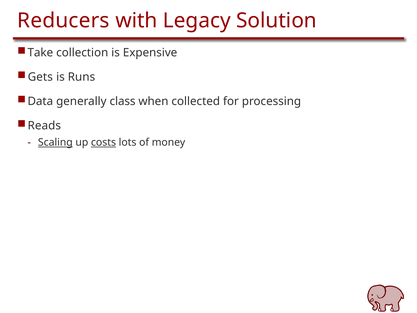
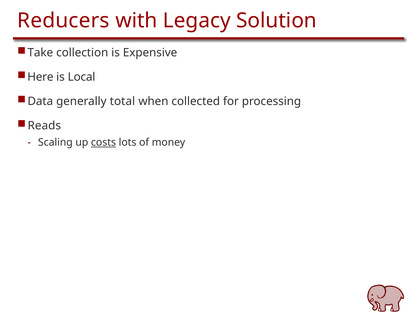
Gets: Gets -> Here (40, 77)
Runs: Runs -> Local (82, 77)
class: class -> total (122, 101)
Scaling underline: present -> none (55, 142)
